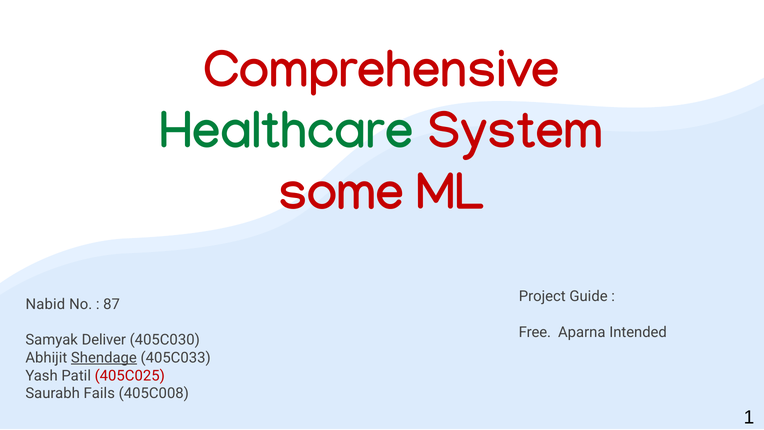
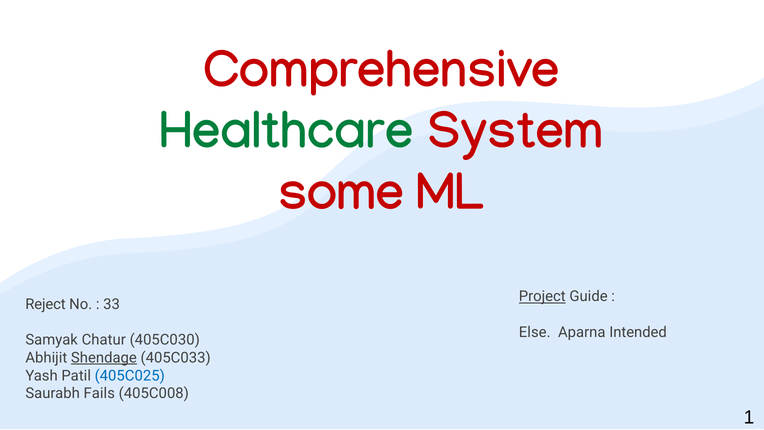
Project underline: none -> present (542, 296)
Nabid: Nabid -> Reject (46, 304)
87: 87 -> 33 (112, 304)
Free: Free -> Else (535, 332)
Deliver: Deliver -> Chatur (104, 340)
405C025 colour: red -> blue (130, 376)
